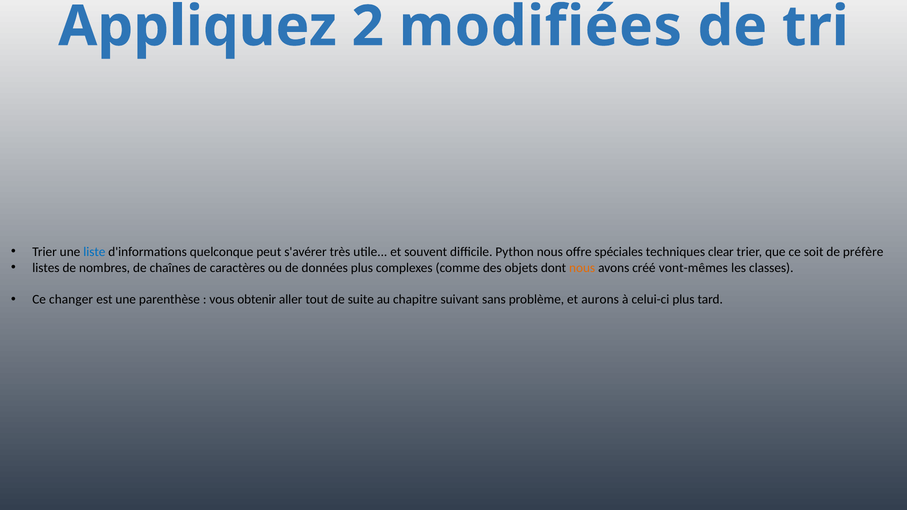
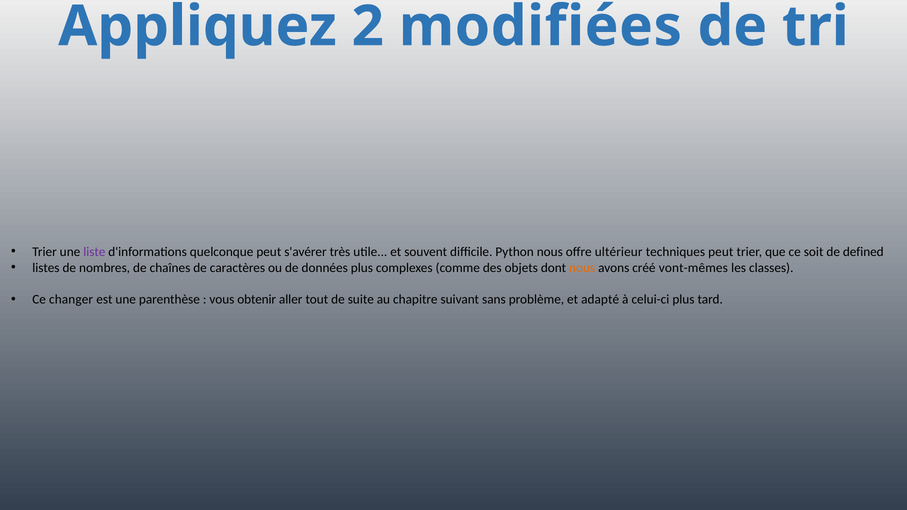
liste colour: blue -> purple (94, 252)
spéciales: spéciales -> ultérieur (619, 252)
techniques clear: clear -> peut (721, 252)
préfère: préfère -> defined (863, 252)
aurons: aurons -> adapté (600, 299)
